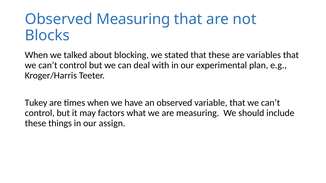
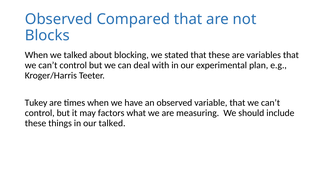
Observed Measuring: Measuring -> Compared (133, 19)
our assign: assign -> talked (112, 124)
